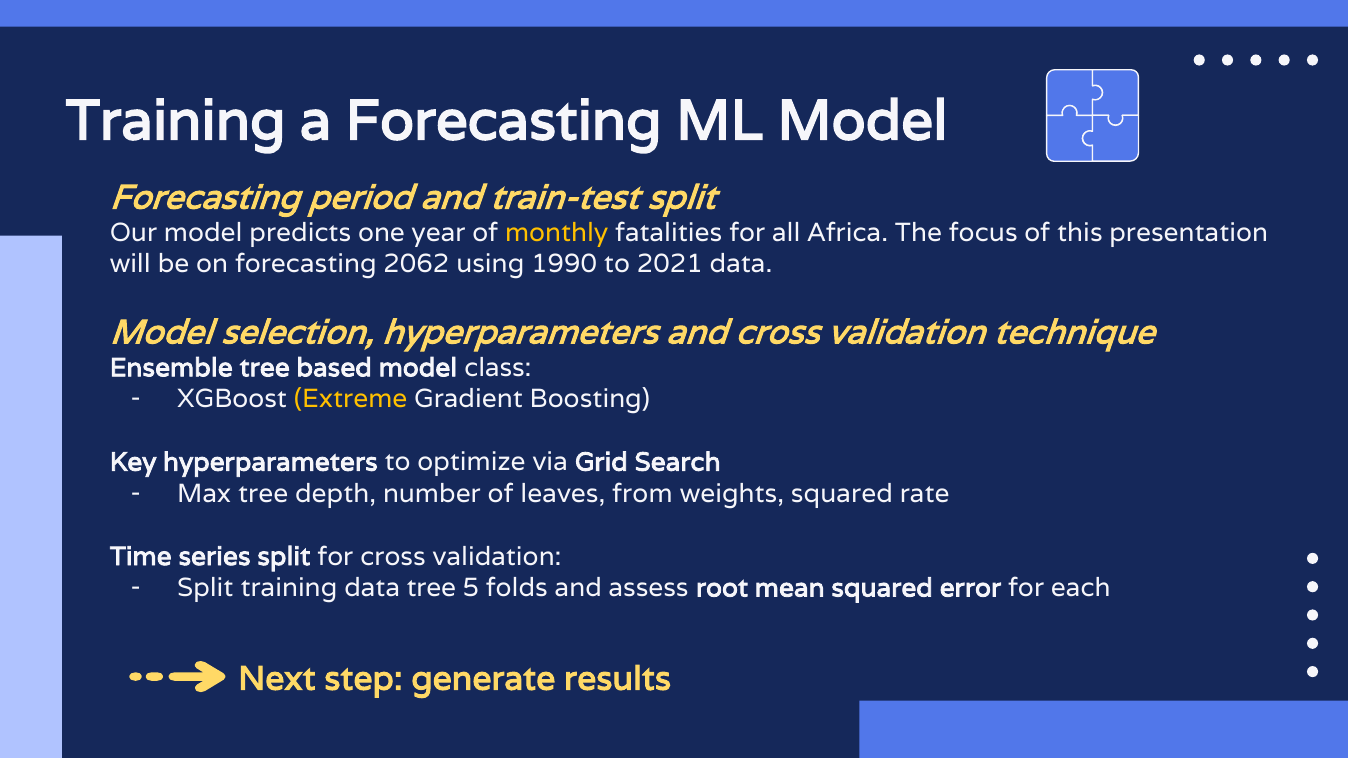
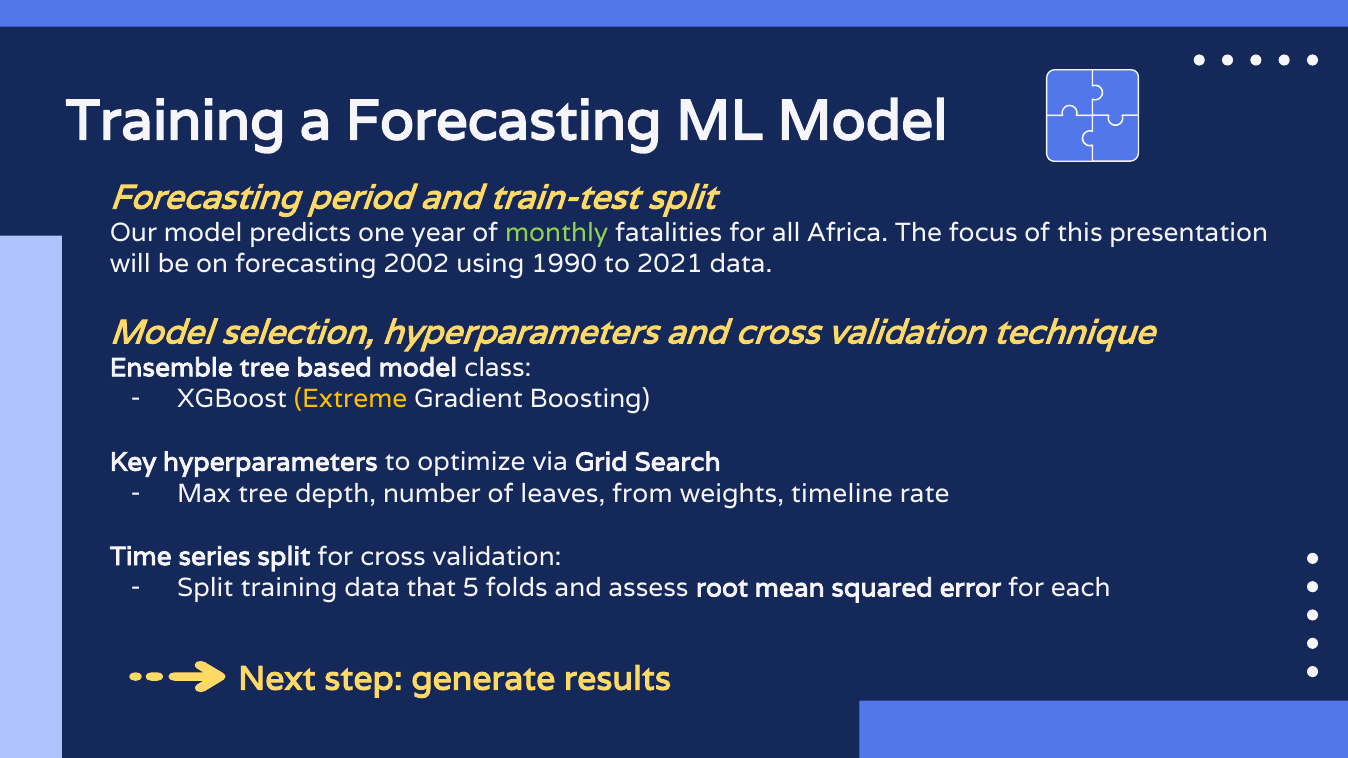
monthly colour: yellow -> light green (557, 233)
2062: 2062 -> 2002 (416, 264)
weights squared: squared -> timeline (842, 494)
data tree: tree -> that (431, 588)
